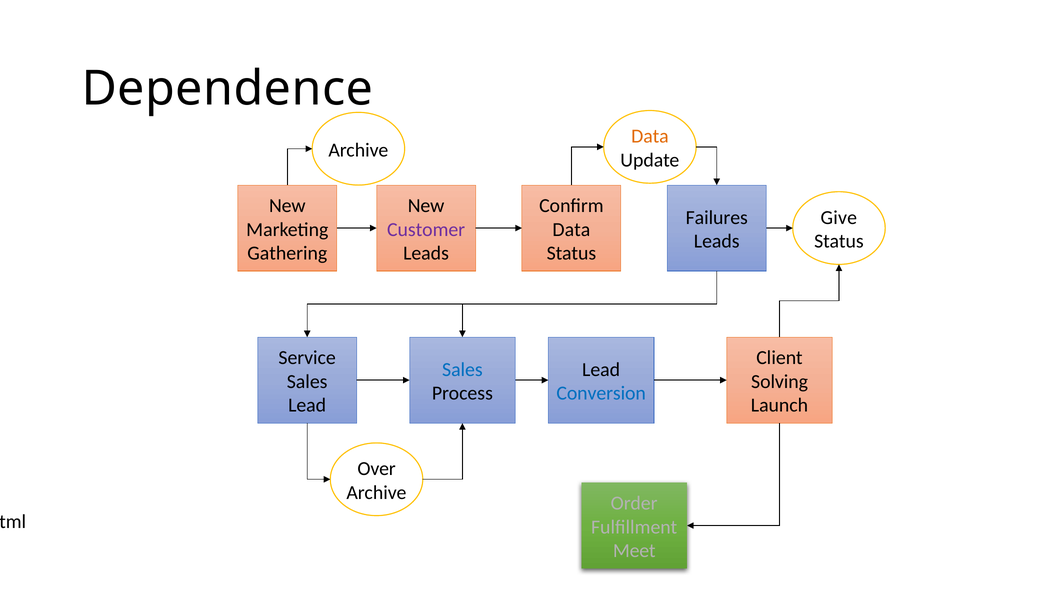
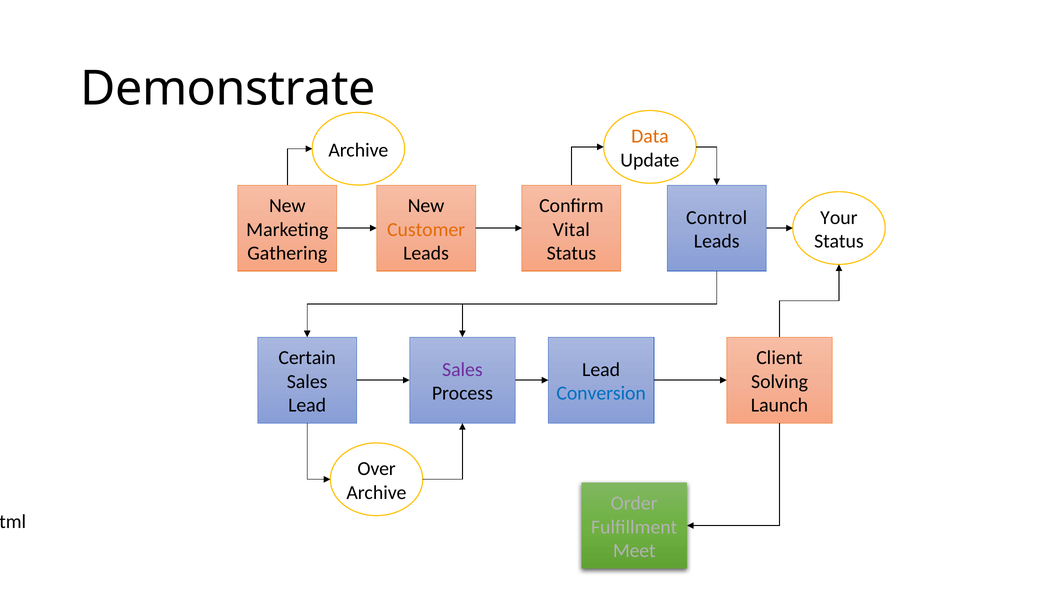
Dependence: Dependence -> Demonstrate (228, 89)
Failures: Failures -> Control (717, 217)
Give: Give -> Your (839, 217)
Customer colour: purple -> orange (426, 229)
Data: Data -> Vital (571, 229)
Service: Service -> Certain (307, 357)
Sales colour: blue -> purple (462, 369)
